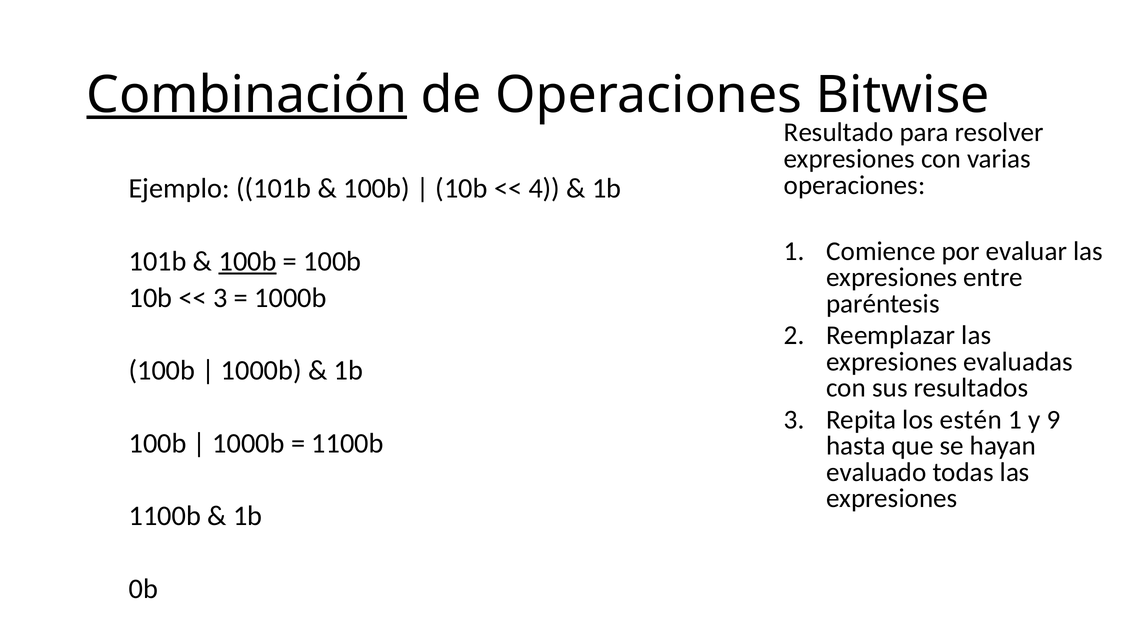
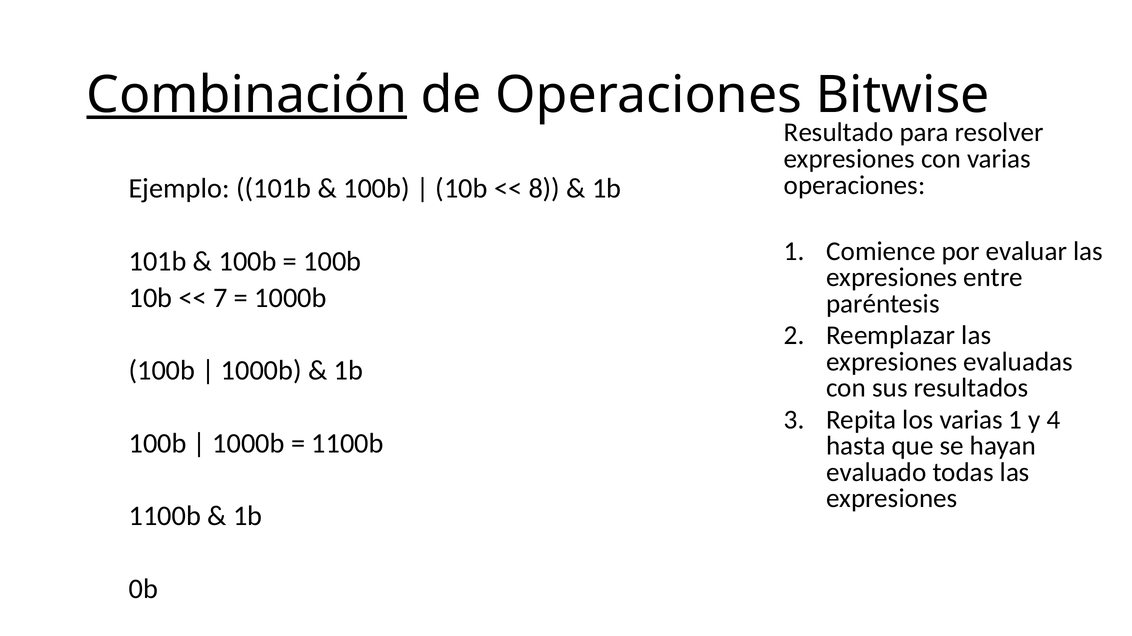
4: 4 -> 8 (544, 189)
100b underline: present -> none (248, 262)
3: 3 -> 7 (220, 298)
los estén: estén -> varias (971, 420)
9: 9 -> 4 (1054, 420)
